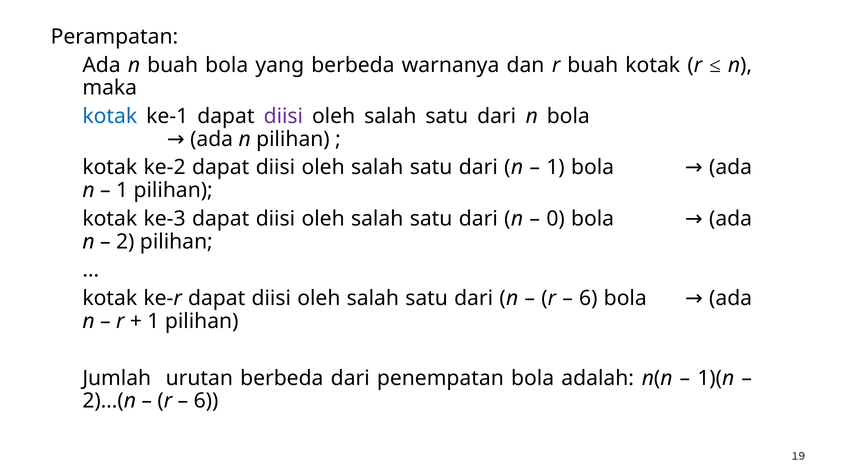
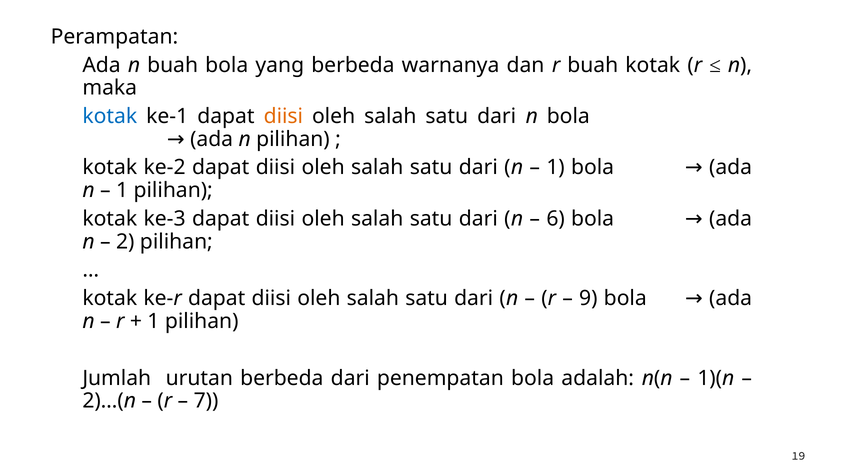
diisi colour: purple -> orange (283, 116)
0: 0 -> 6 (556, 219)
6: 6 -> 9 (588, 299)
6: 6 -> 7 (206, 401)
